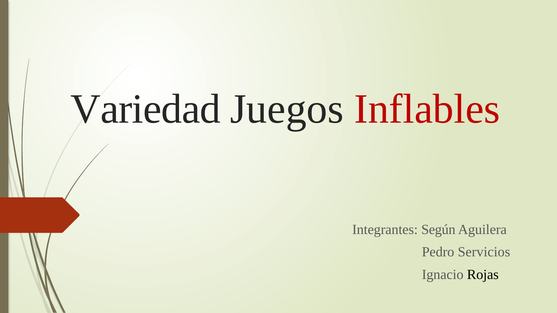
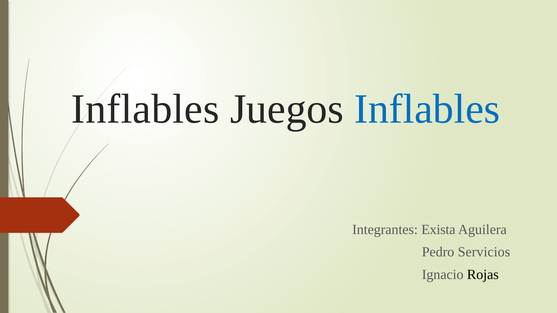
Variedad: Variedad -> Inflables (145, 109)
Inflables colour: red -> blue (427, 109)
Según: Según -> Exista (438, 230)
